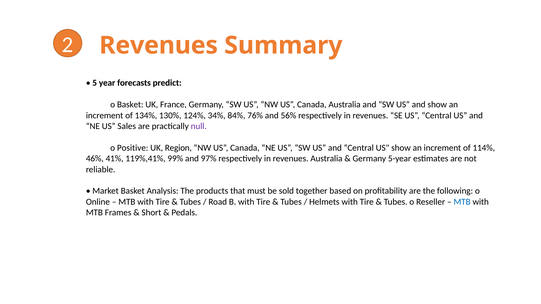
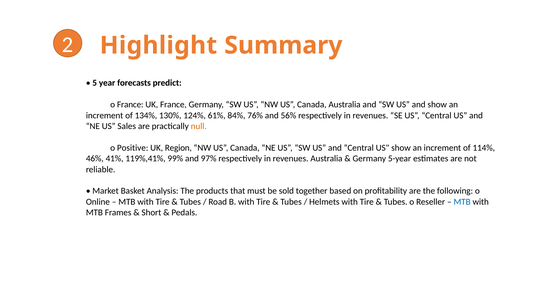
Revenues: Revenues -> Highlight (158, 45)
o Basket: Basket -> France (130, 105)
34%: 34% -> 61% (217, 115)
null colour: purple -> orange (199, 126)
